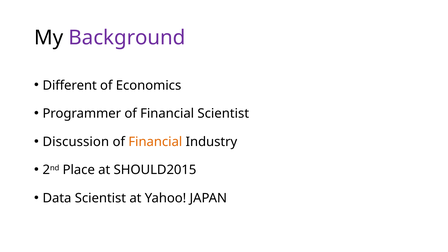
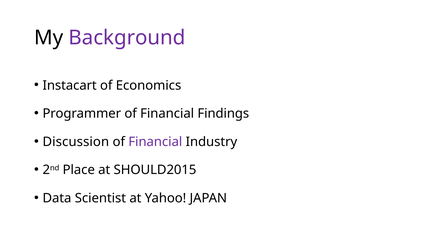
Different: Different -> Instacart (70, 85)
Financial Scientist: Scientist -> Findings (223, 114)
Financial colour: orange -> purple (155, 142)
